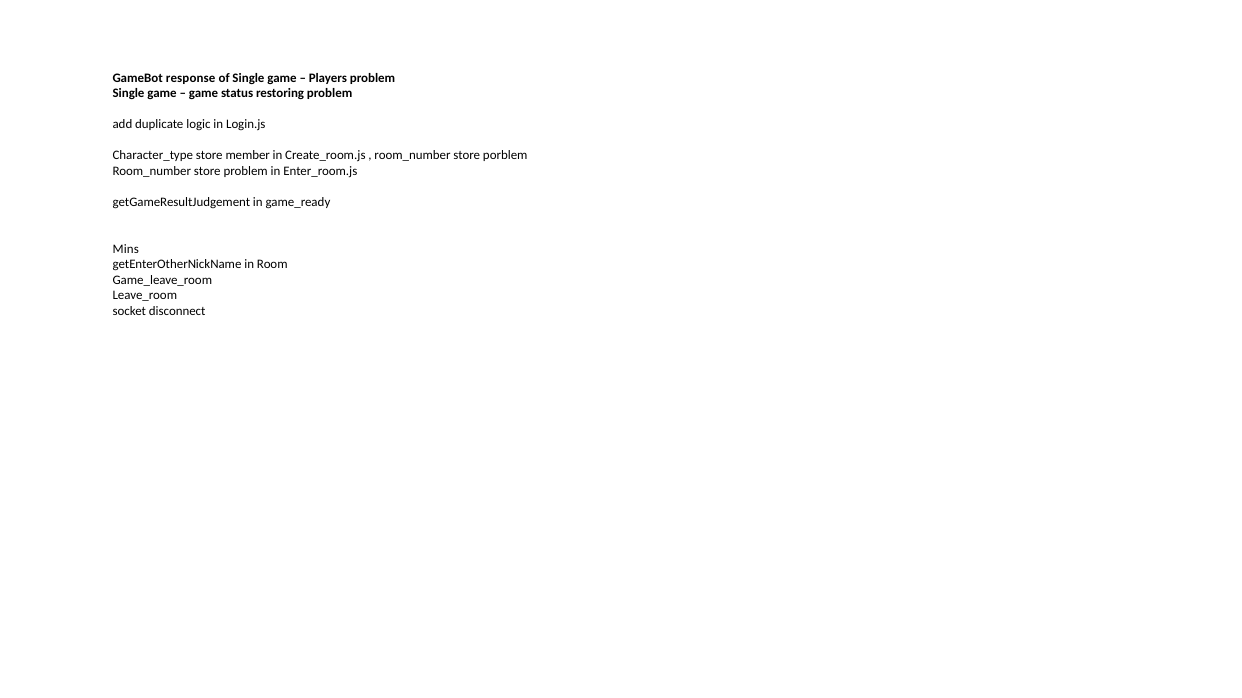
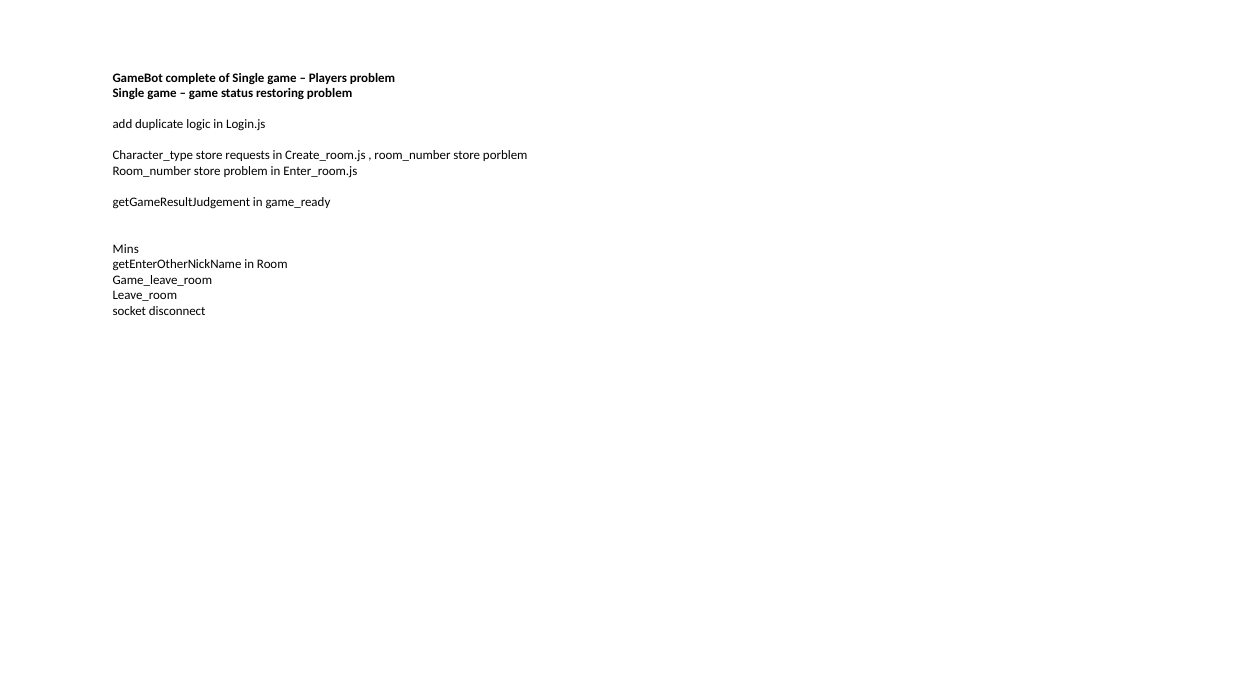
response: response -> complete (191, 78)
member: member -> requests (248, 156)
